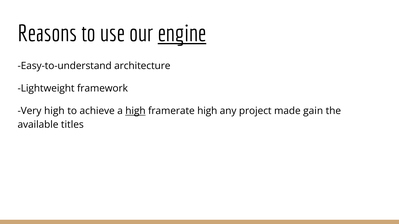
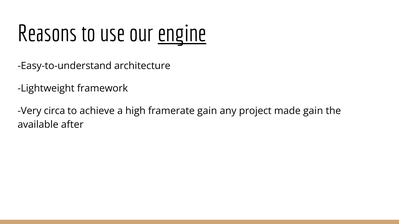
Very high: high -> circa (54, 111)
high underline: present -> none (135, 111)
framerate high: high -> gain (207, 111)
titles: titles -> after (72, 125)
